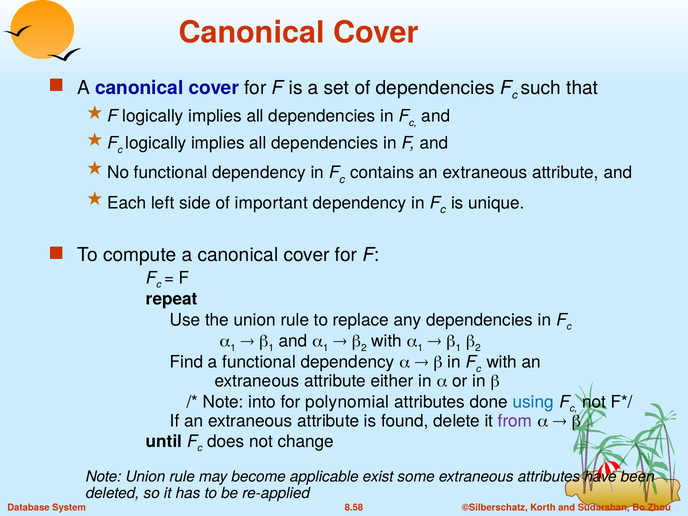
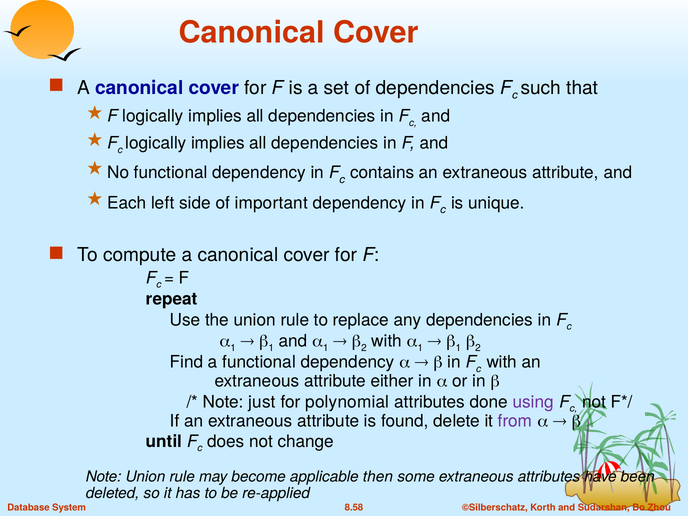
into: into -> just (262, 402)
using colour: blue -> purple (533, 402)
exist: exist -> then (378, 477)
